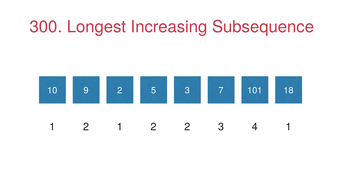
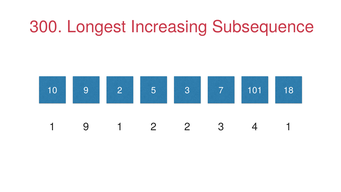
2: 2 -> 9 (86, 127)
